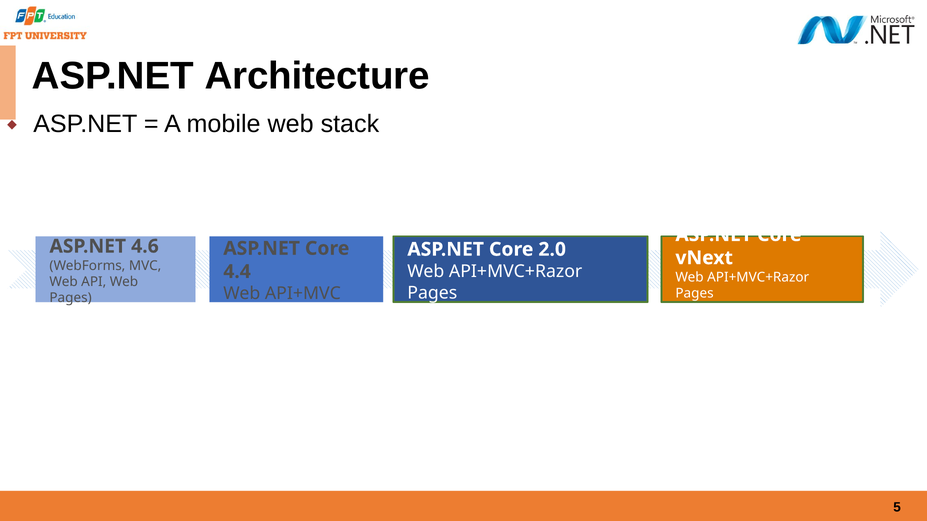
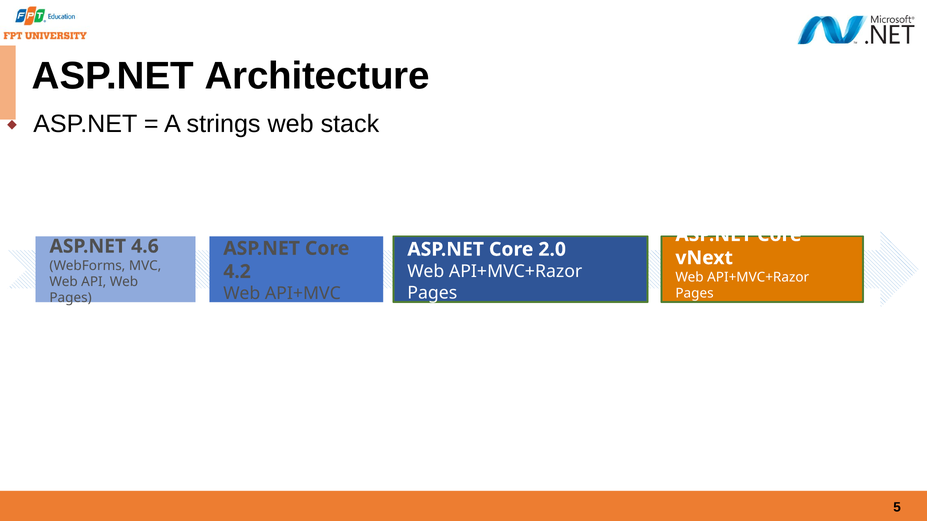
mobile: mobile -> strings (224, 124)
4.4: 4.4 -> 4.2 (237, 272)
